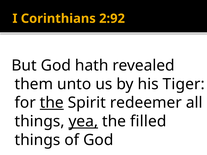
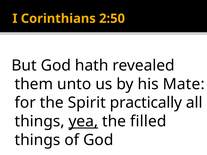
2:92: 2:92 -> 2:50 (112, 19)
Tiger: Tiger -> Mate (184, 84)
the underline: present -> none (52, 103)
redeemer: redeemer -> practically (146, 103)
